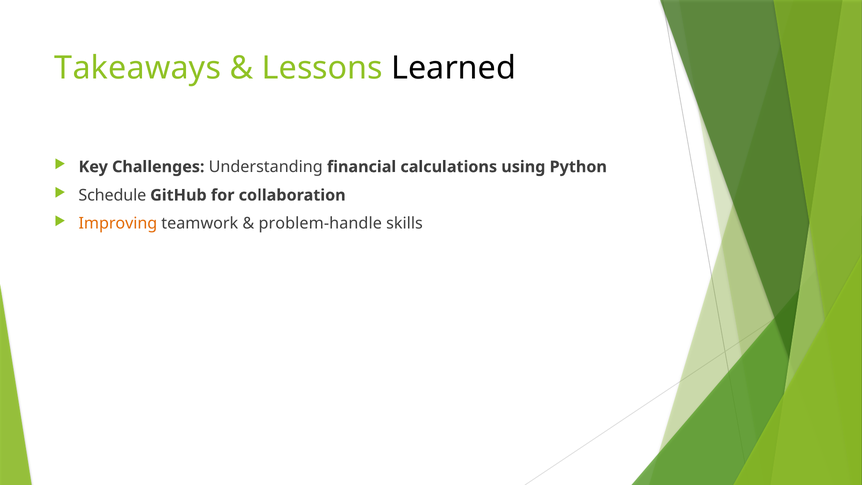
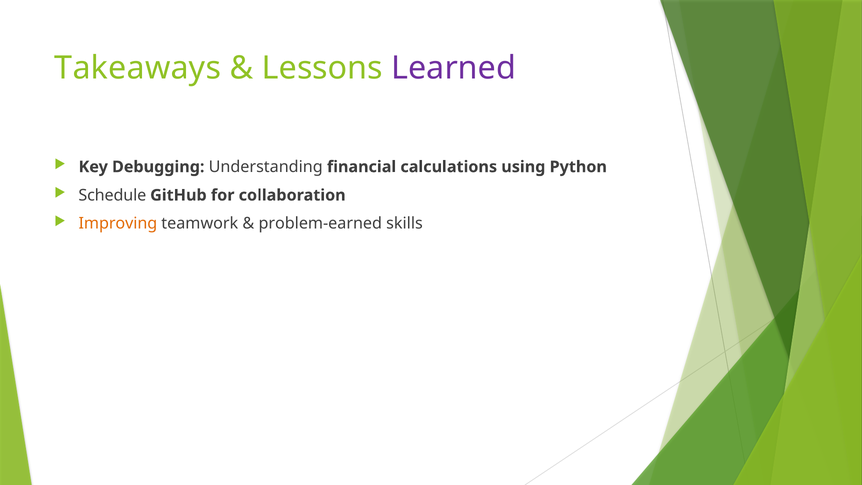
Learned colour: black -> purple (454, 68)
Challenges: Challenges -> Debugging (158, 167)
problem-handle: problem-handle -> problem-earned (320, 224)
